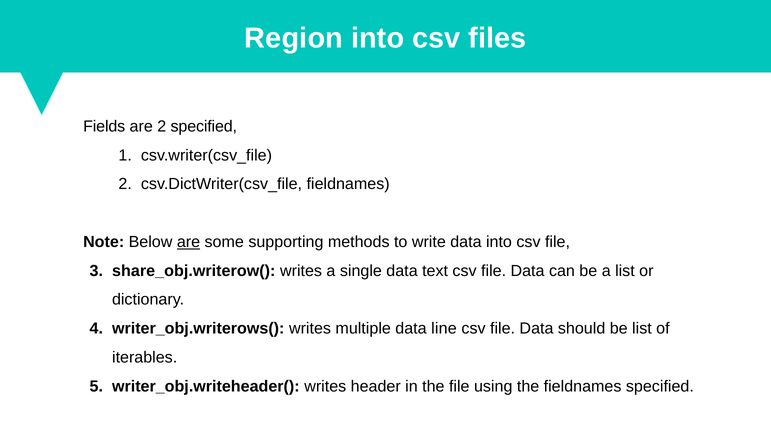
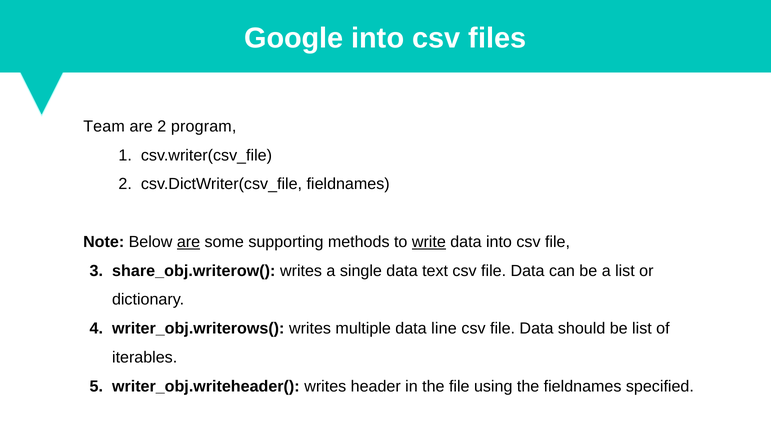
Region: Region -> Google (294, 38)
Fields: Fields -> Team (104, 127)
2 specified: specified -> program (204, 127)
write underline: none -> present (429, 242)
